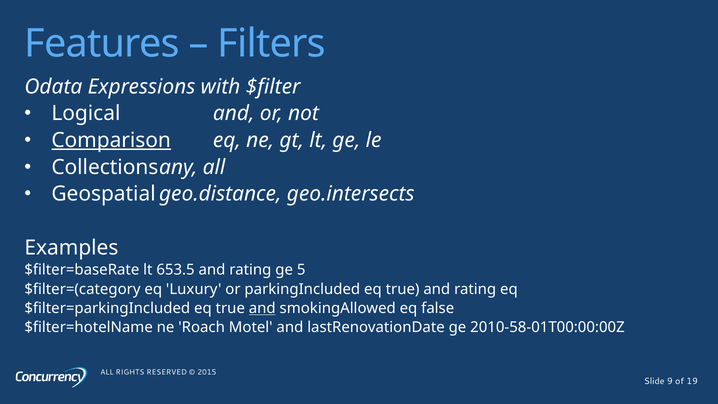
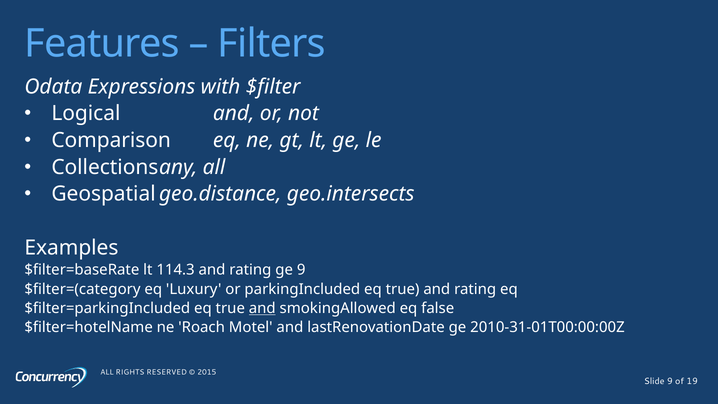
Comparison underline: present -> none (111, 140)
653.5: 653.5 -> 114.3 (176, 270)
ge 5: 5 -> 9 (301, 270)
2010-58-01T00:00:00Z: 2010-58-01T00:00:00Z -> 2010-31-01T00:00:00Z (547, 327)
